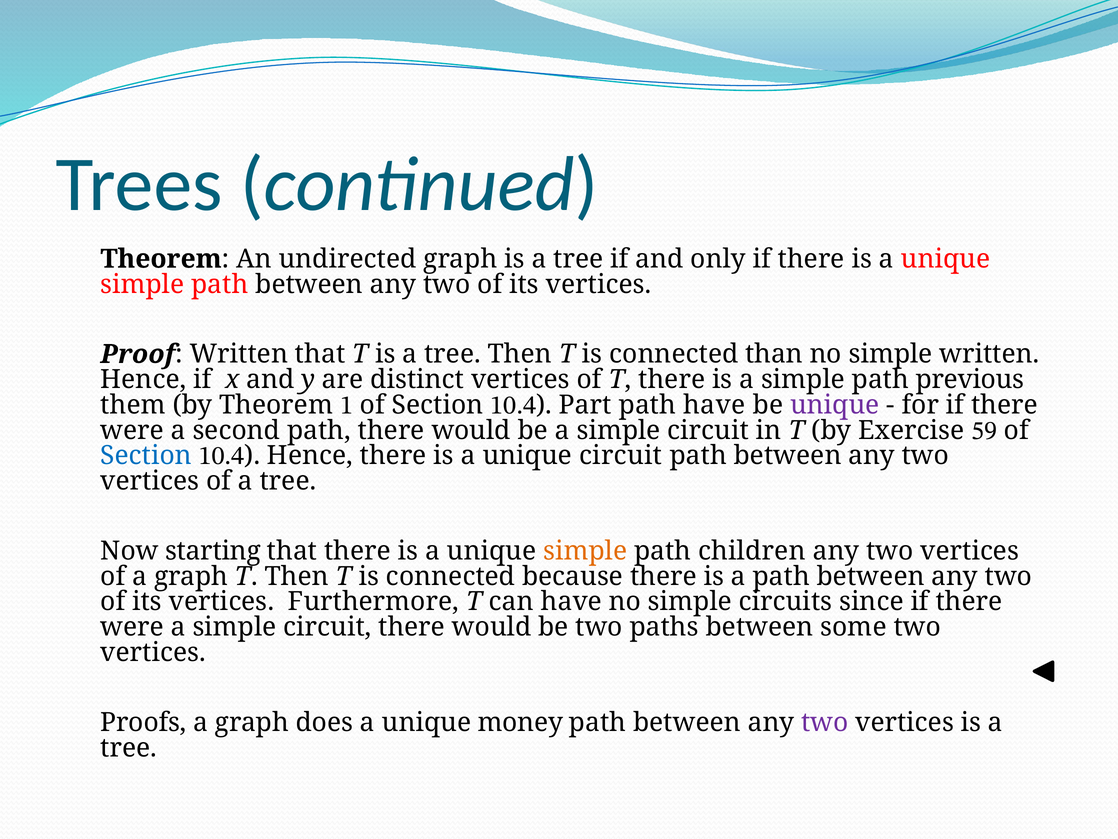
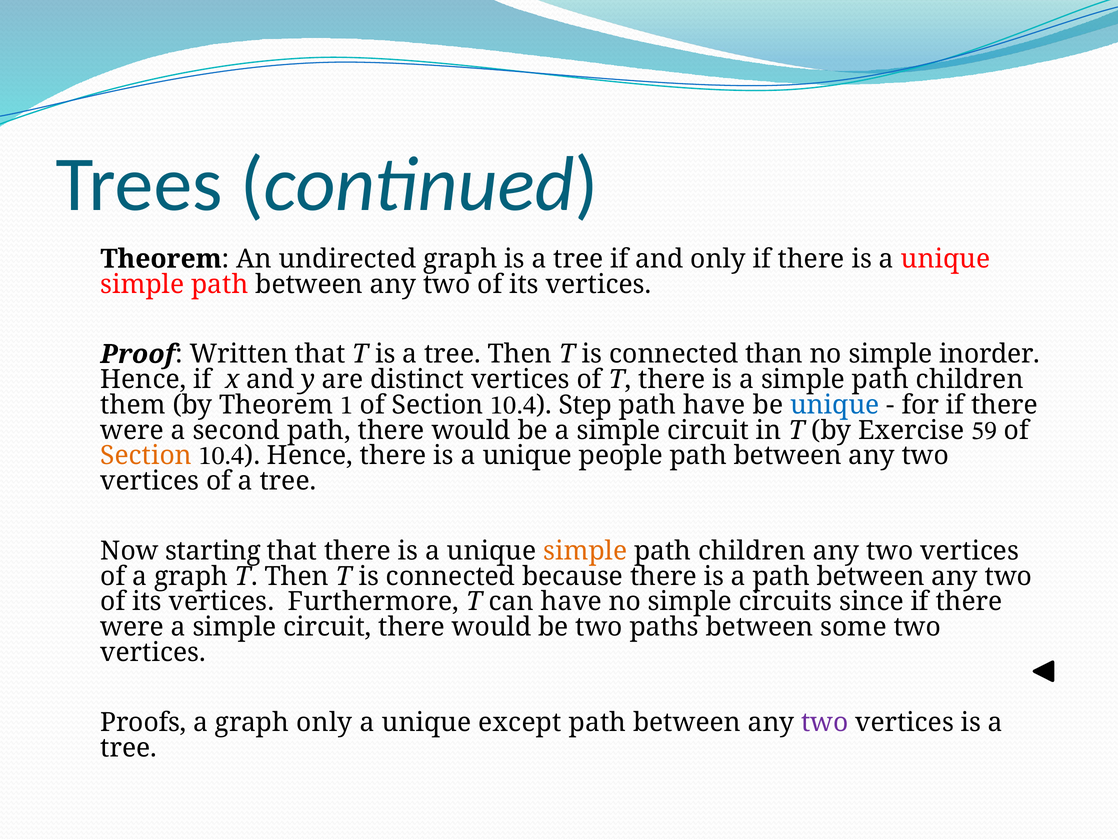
simple written: written -> inorder (990, 354)
a simple path previous: previous -> children (970, 379)
Part: Part -> Step (585, 405)
unique colour: purple -> blue (835, 405)
Section colour: blue -> orange (146, 455)
unique circuit: circuit -> people (621, 455)
graph does: does -> only (324, 722)
money: money -> except (520, 722)
